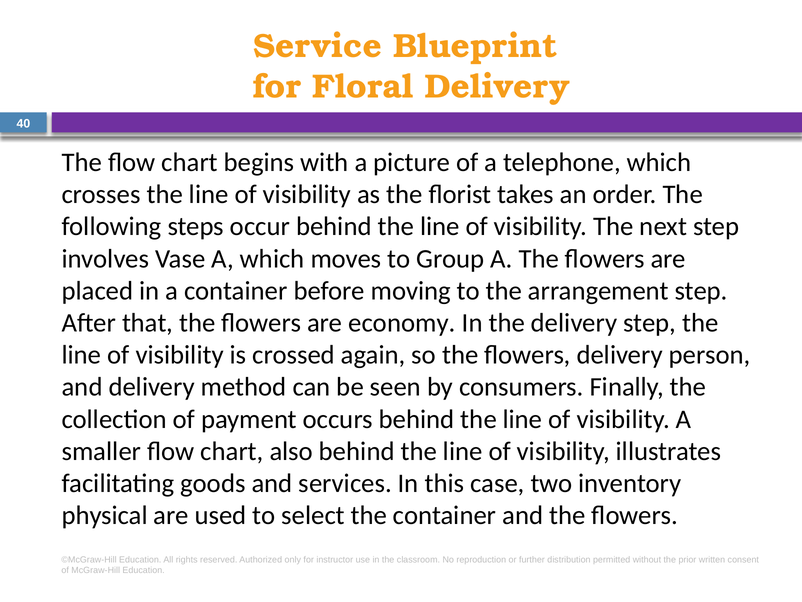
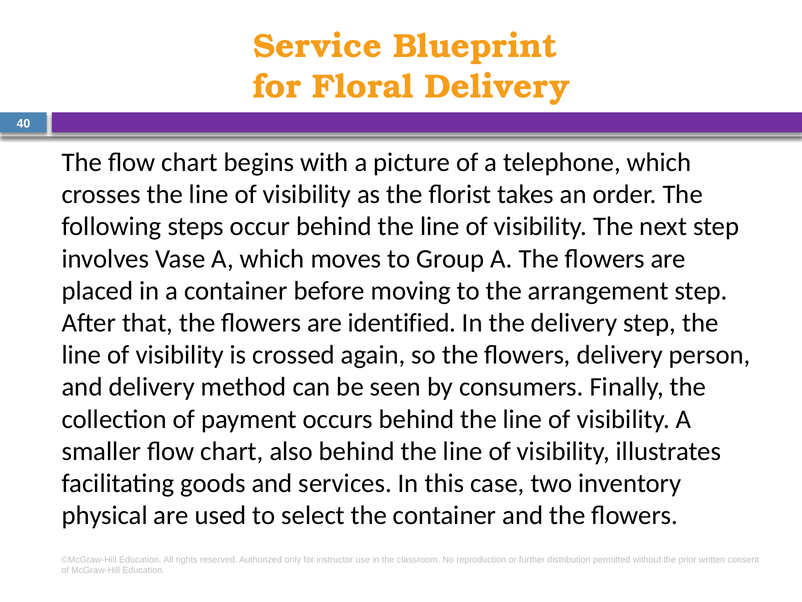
economy: economy -> identified (402, 323)
